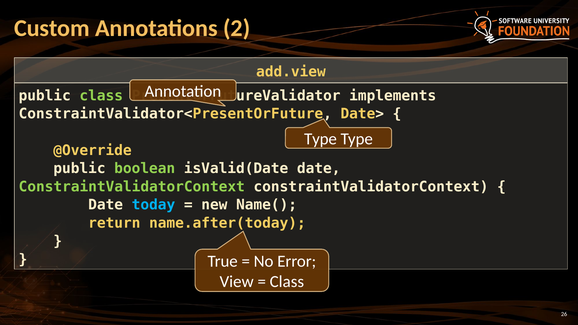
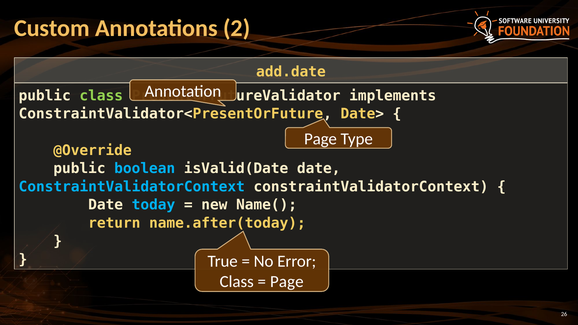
add.view: add.view -> add.date (291, 72)
Type: Type -> Page (320, 139)
boolean colour: light green -> light blue (145, 169)
ConstraintValidatorContext colour: light green -> light blue (132, 187)
View: View -> Class (237, 282)
Class: Class -> Page (287, 282)
